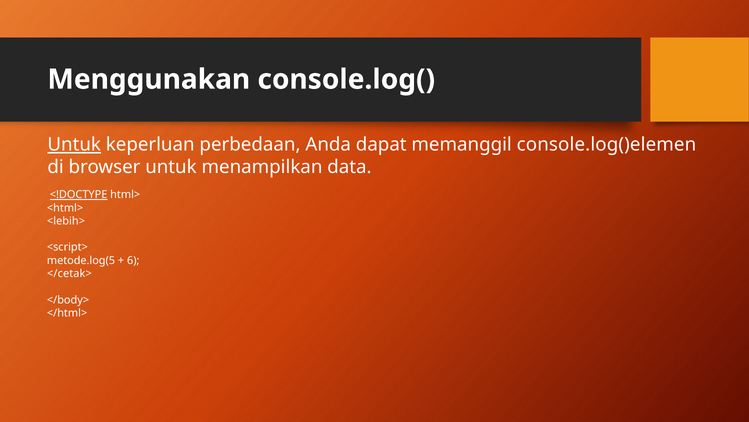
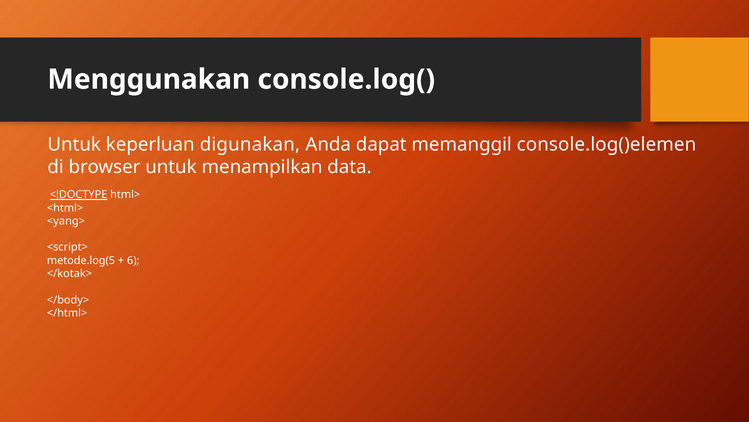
Untuk underline: present -> none (74, 144)
perbedaan: perbedaan -> digunakan (250, 144)
<lebih>: <lebih> -> <yang> (66, 221)
</cetak>: </cetak> -> </kotak> (69, 273)
